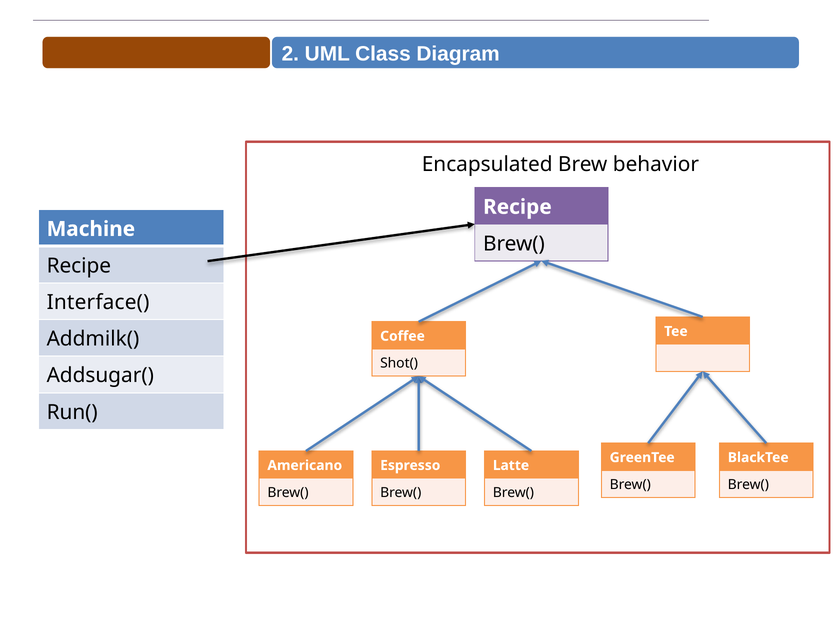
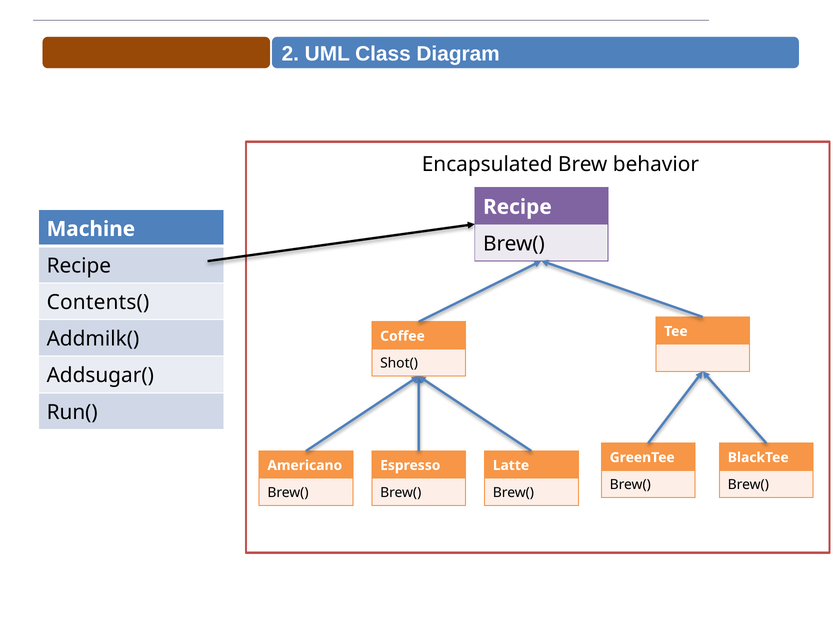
Interface(: Interface( -> Contents( (98, 303)
